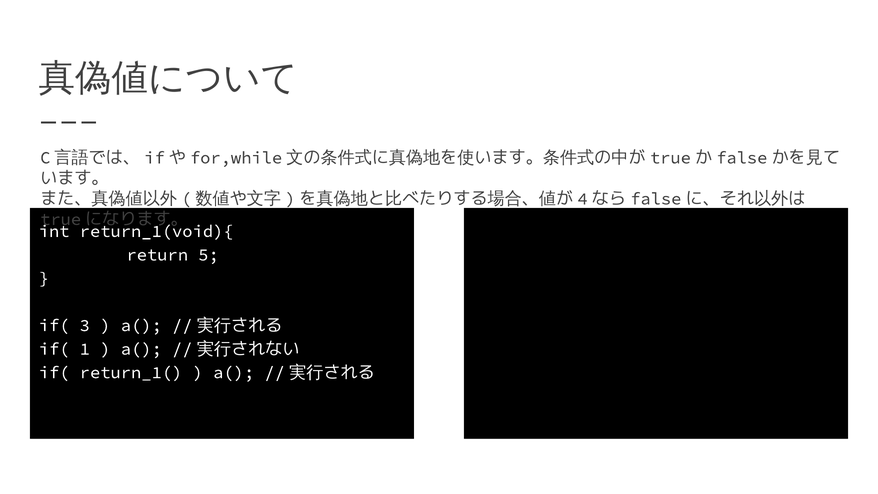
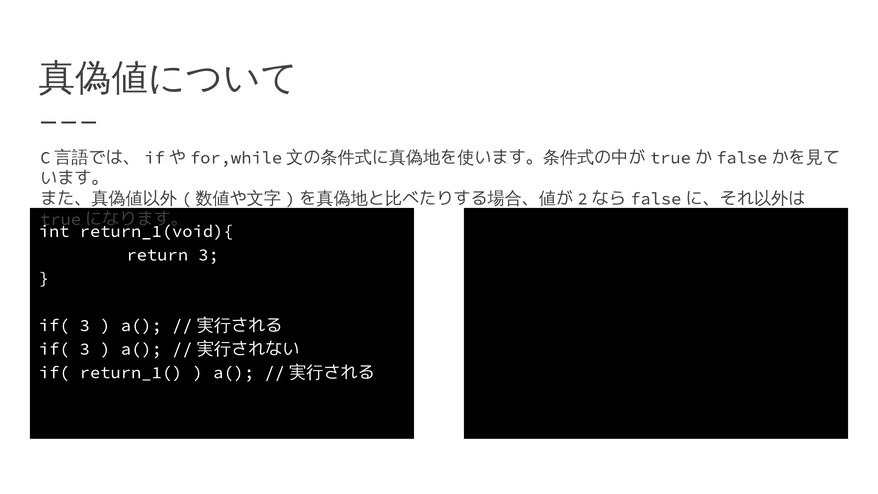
4: 4 -> 2 (583, 199)
return 5: 5 -> 3 (209, 255)
1: 1 -> 3 (85, 349)
